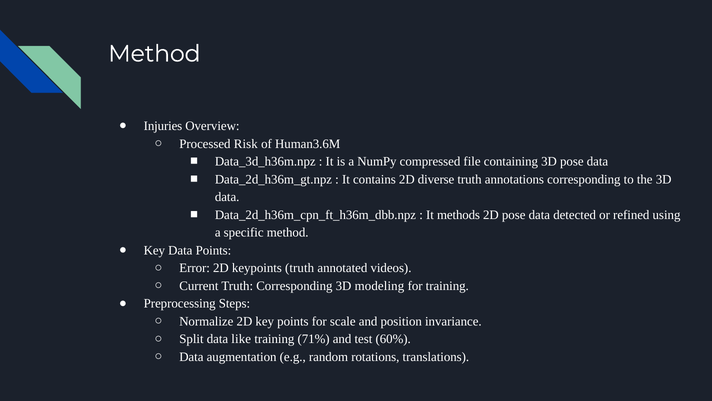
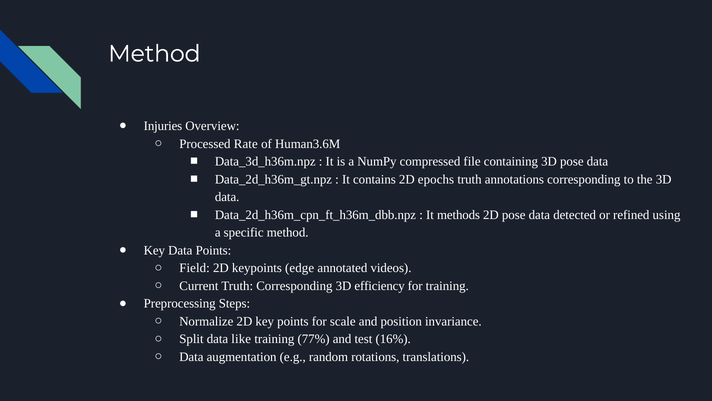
Risk: Risk -> Rate (246, 144)
diverse: diverse -> epochs (436, 179)
Error: Error -> Field (195, 268)
keypoints truth: truth -> edge (300, 268)
modeling: modeling -> efficiency (380, 286)
71%: 71% -> 77% (314, 339)
60%: 60% -> 16% (393, 339)
